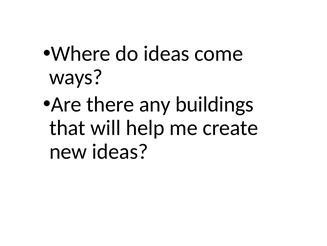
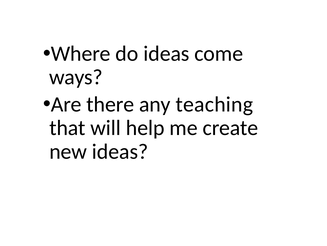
buildings: buildings -> teaching (214, 104)
